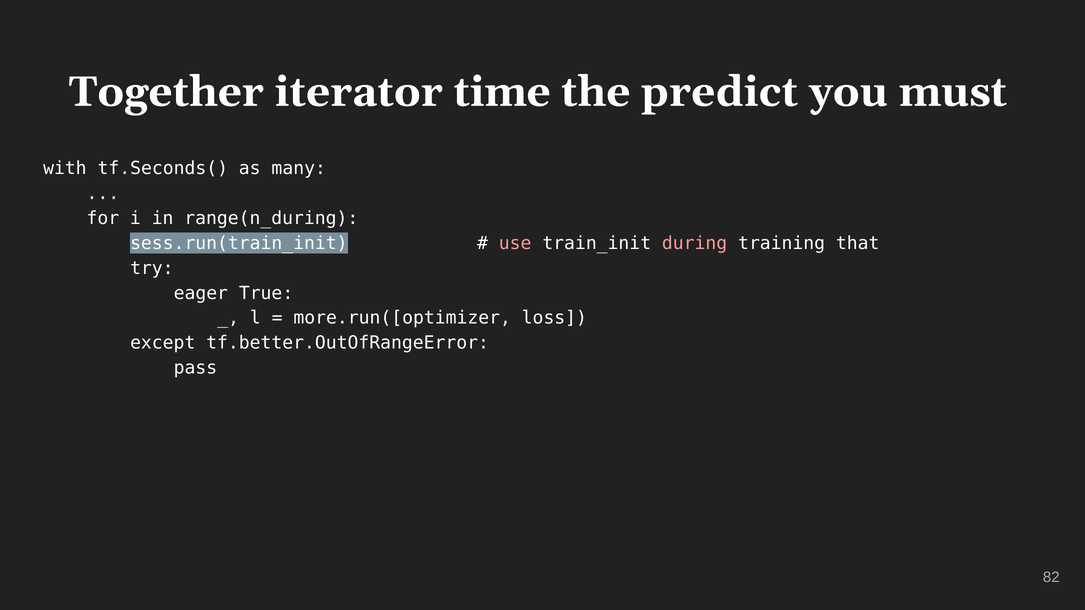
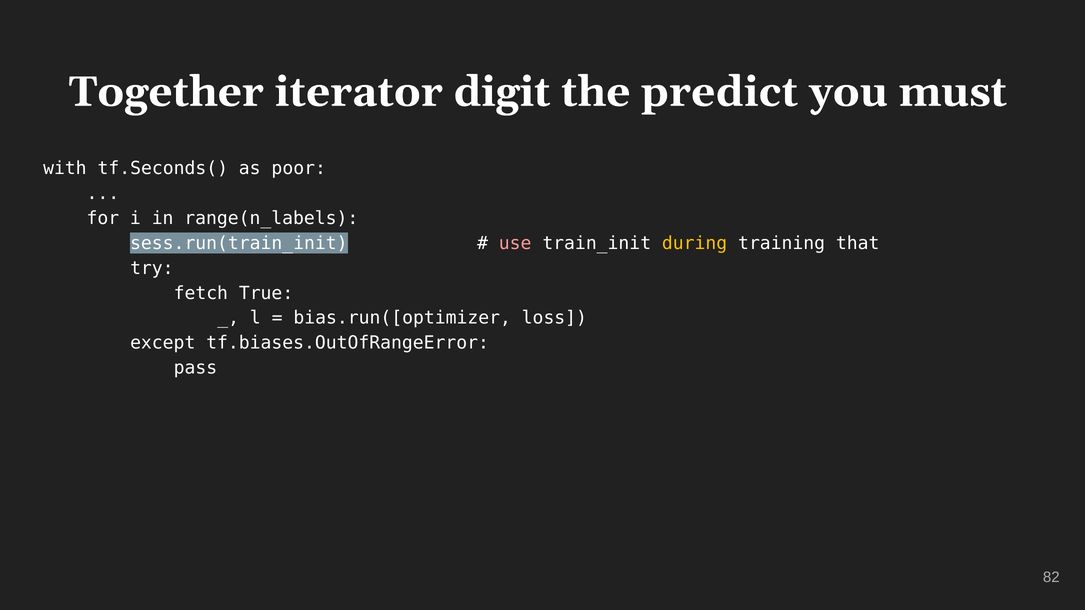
time: time -> digit (502, 92)
many: many -> poor (299, 169)
range(n_during: range(n_during -> range(n_labels (271, 218)
during colour: pink -> yellow (695, 243)
eager: eager -> fetch (201, 293)
more.run([optimizer: more.run([optimizer -> bias.run([optimizer (402, 318)
tf.better.OutOfRangeError: tf.better.OutOfRangeError -> tf.biases.OutOfRangeError (348, 343)
